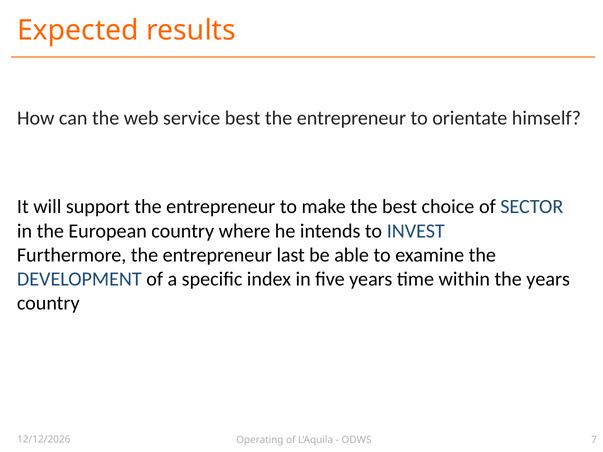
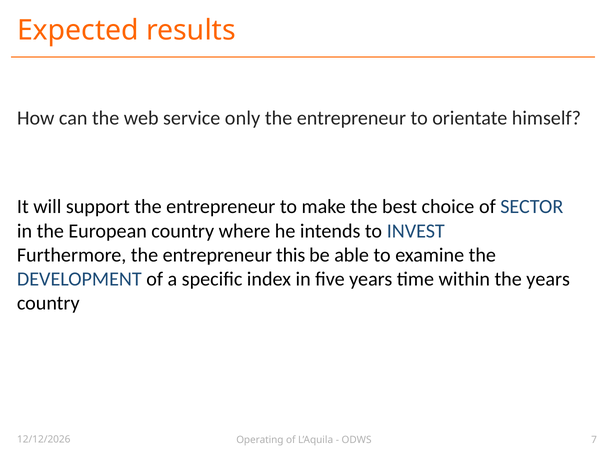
service best: best -> only (243, 118)
last: last -> this (291, 255)
